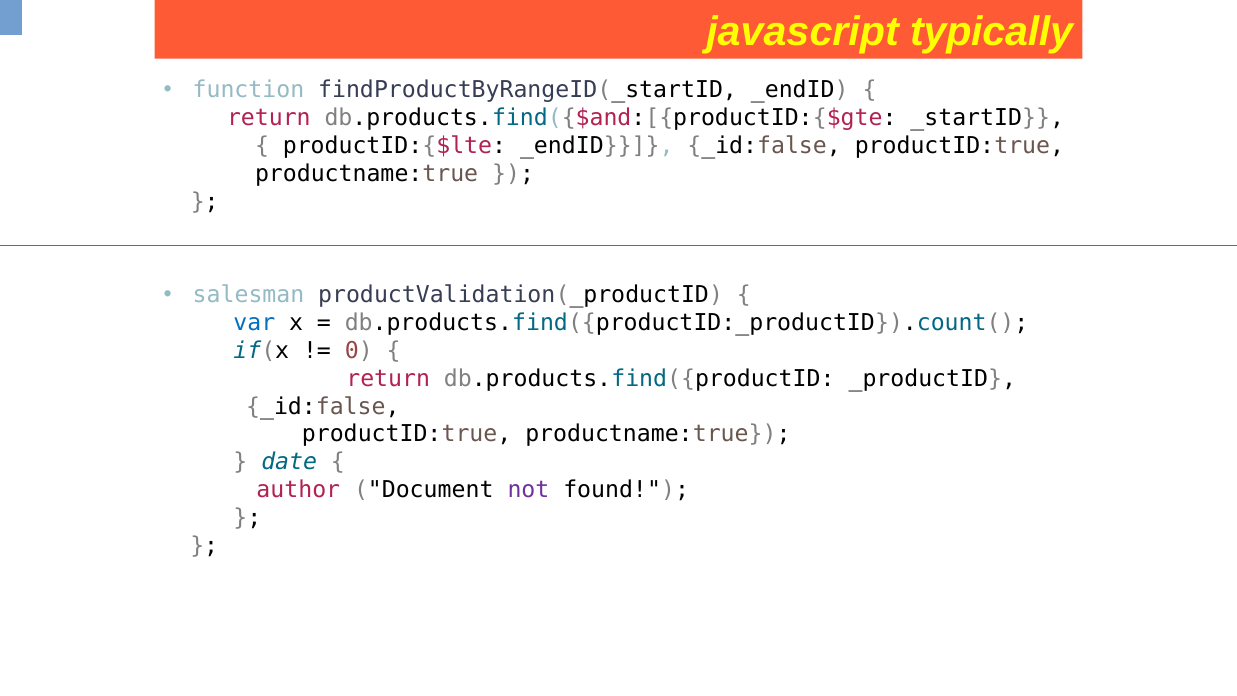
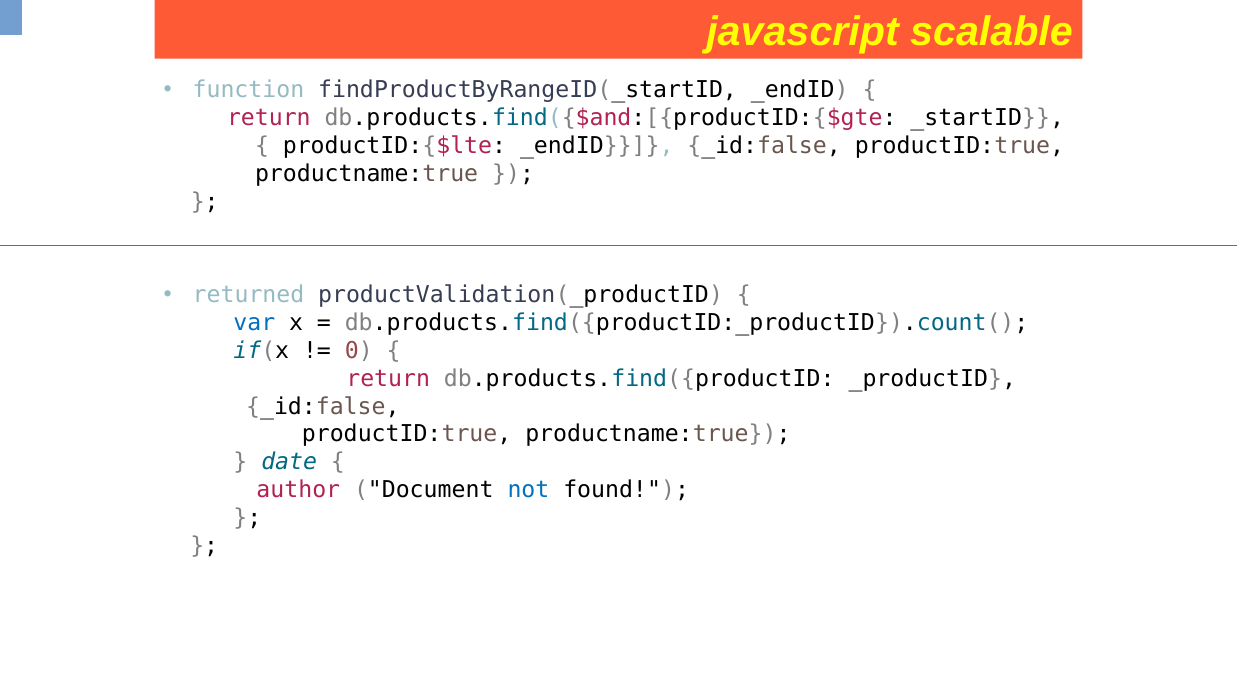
typically: typically -> scalable (991, 32)
salesman: salesman -> returned (249, 295)
not colour: purple -> blue (528, 490)
